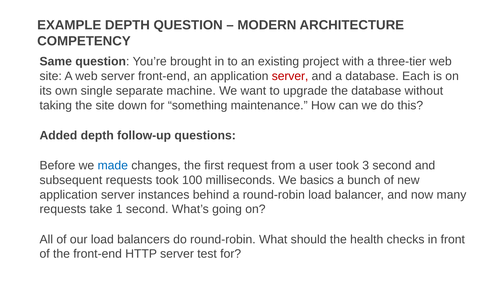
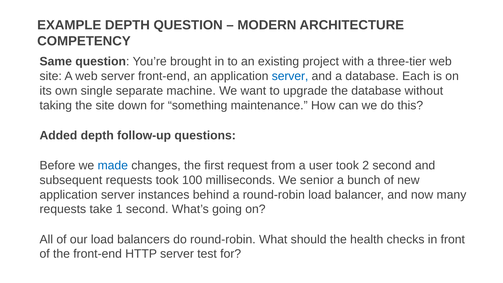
server colour: red -> blue (290, 76)
3: 3 -> 2 (366, 165)
basics: basics -> senior (317, 180)
